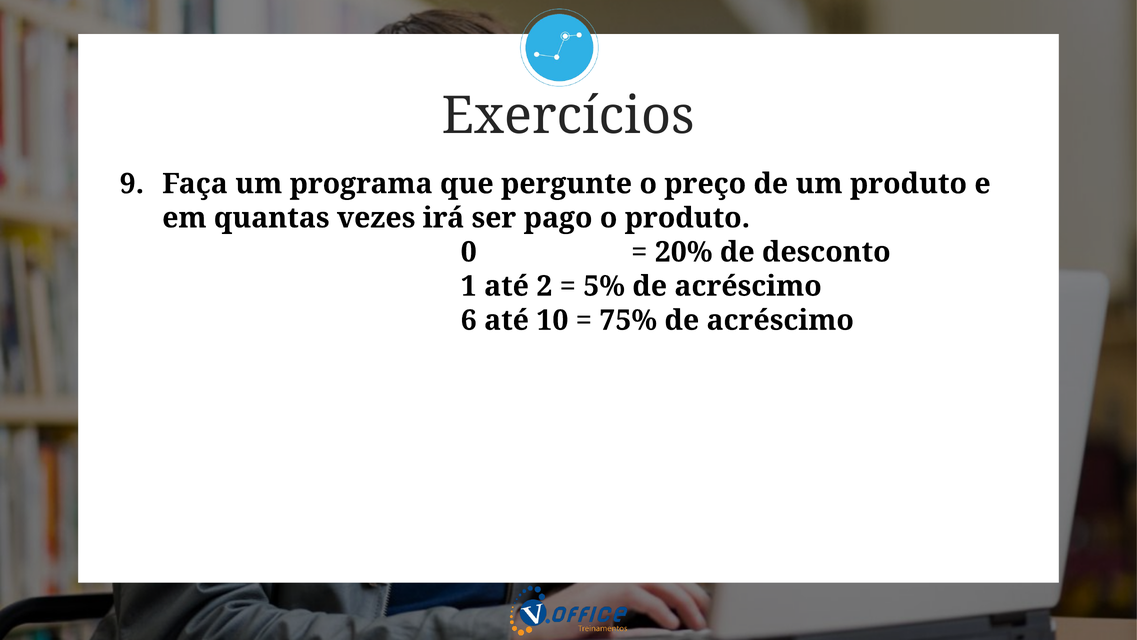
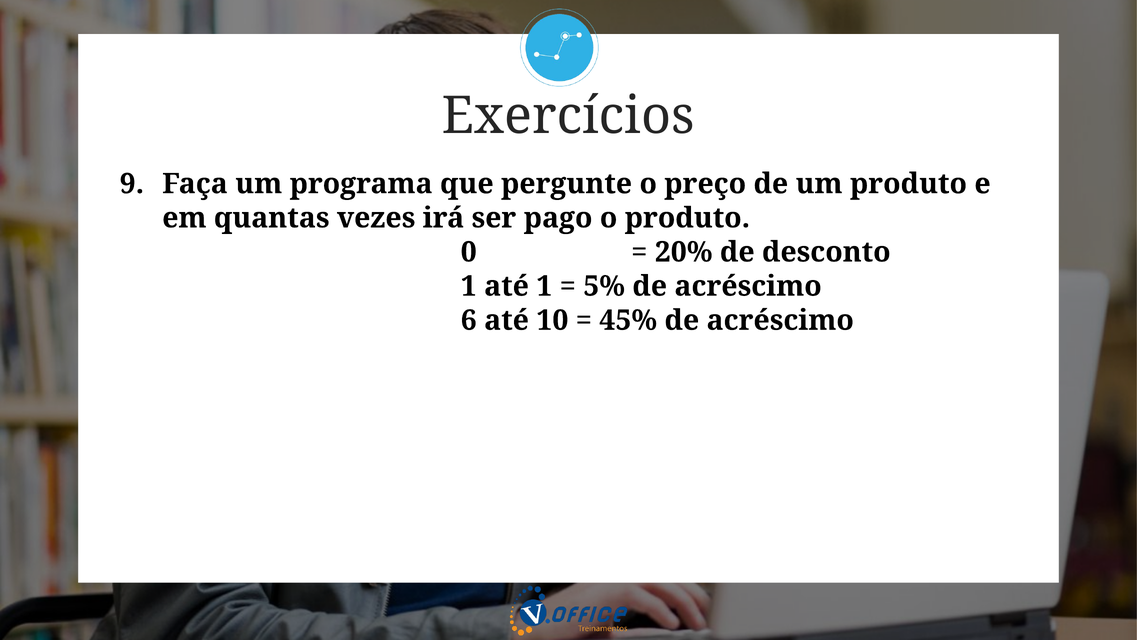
até 2: 2 -> 1 (544, 286)
75%: 75% -> 45% (628, 320)
